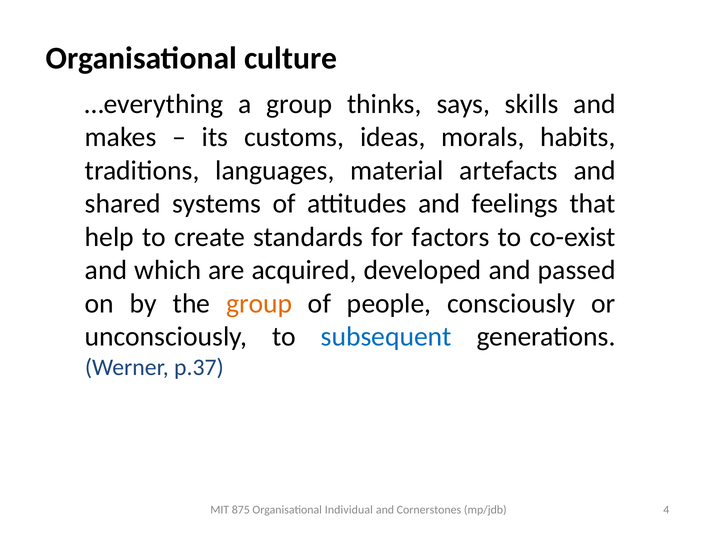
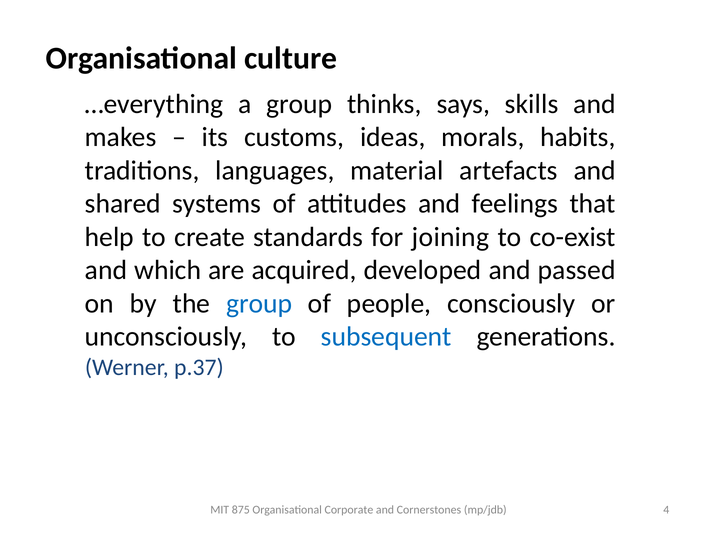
factors: factors -> joining (450, 237)
group colour: orange -> blue (259, 303)
Individual: Individual -> Corporate (349, 510)
